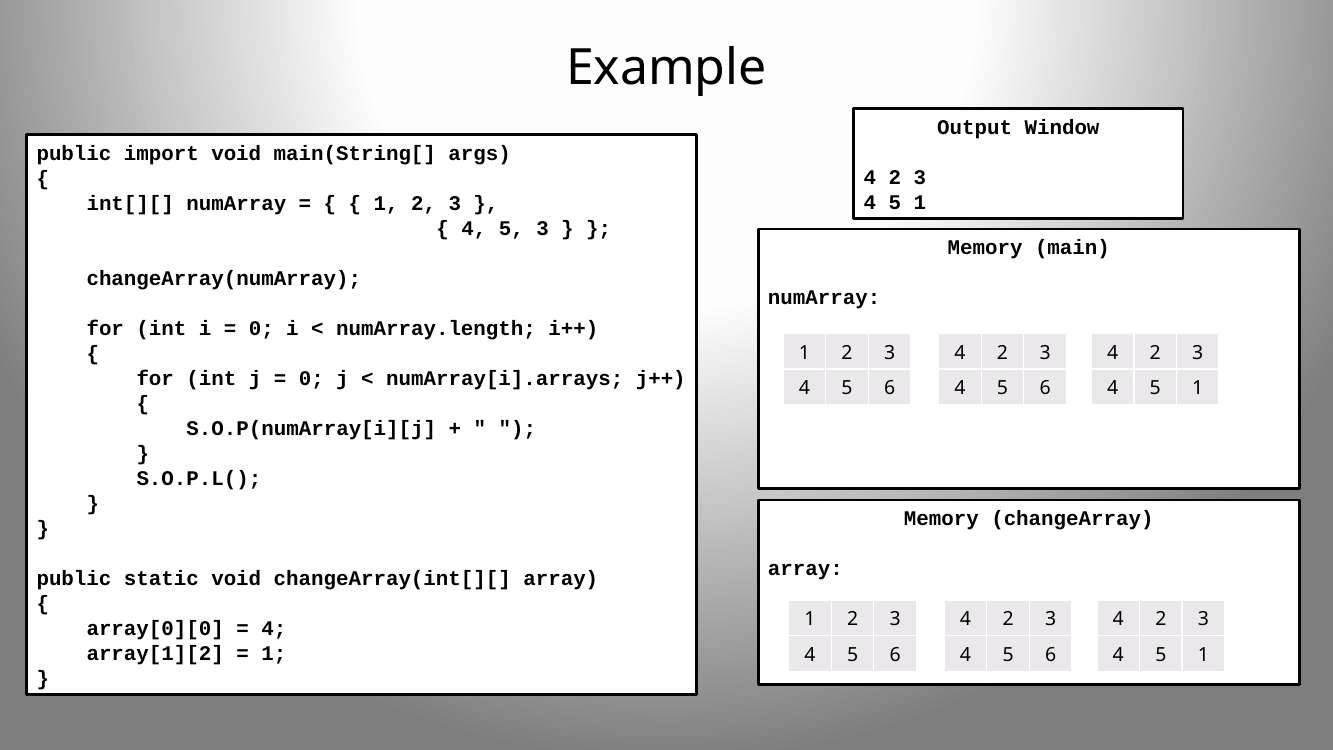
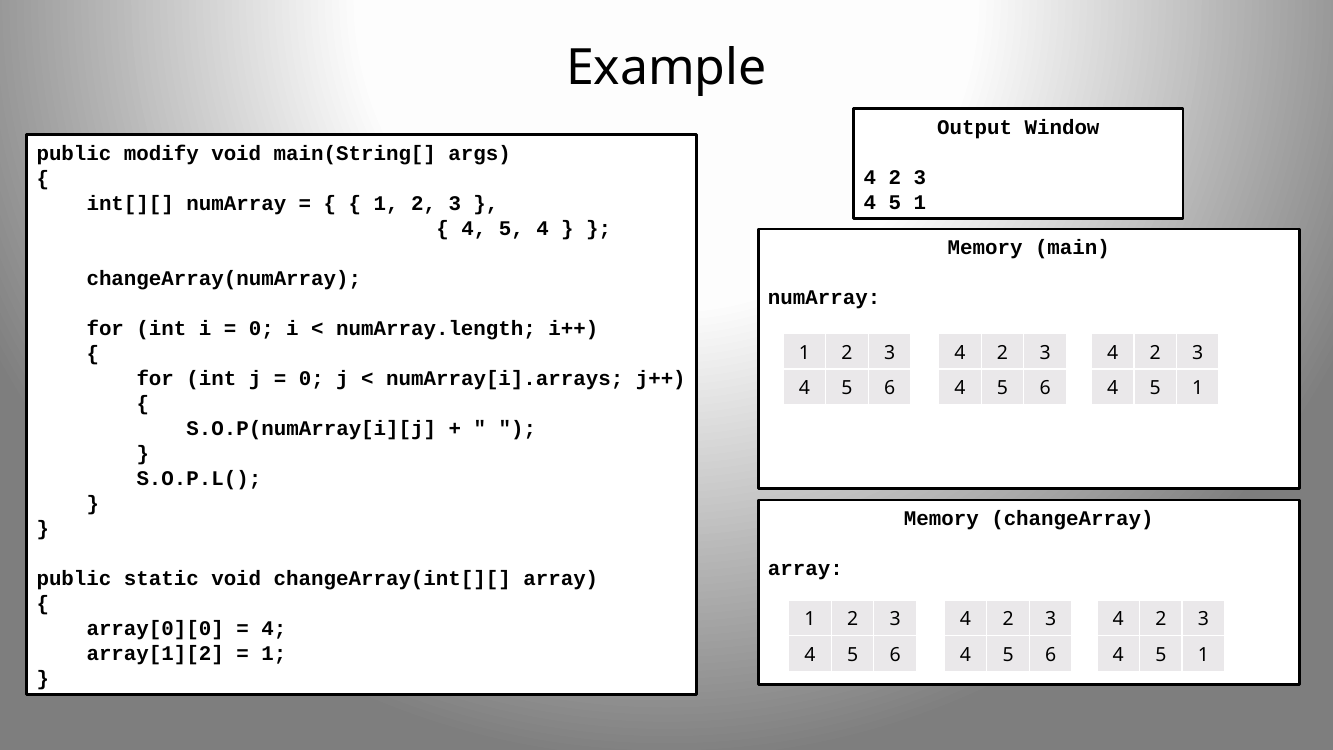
import: import -> modify (161, 153)
5 3: 3 -> 4 (543, 228)
